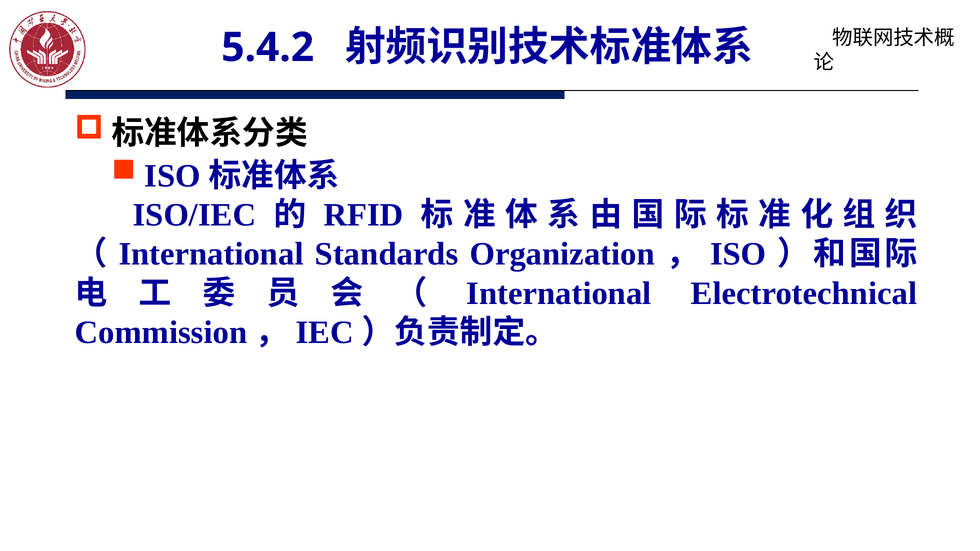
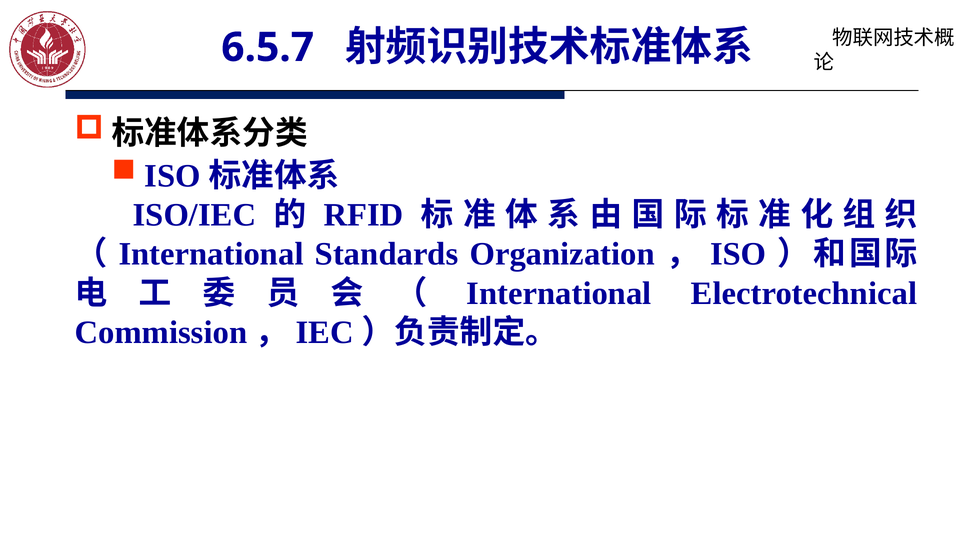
5.4.2: 5.4.2 -> 6.5.7 (268, 48)
